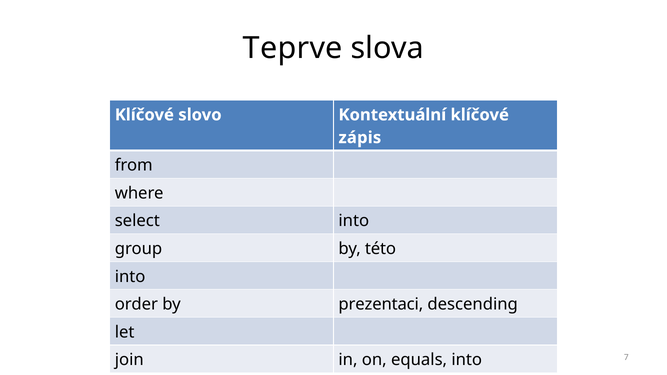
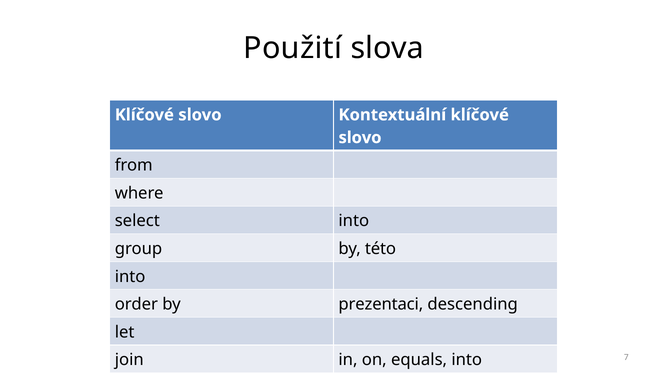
Teprve: Teprve -> Použití (293, 48)
zápis: zápis -> slovo (360, 138)
